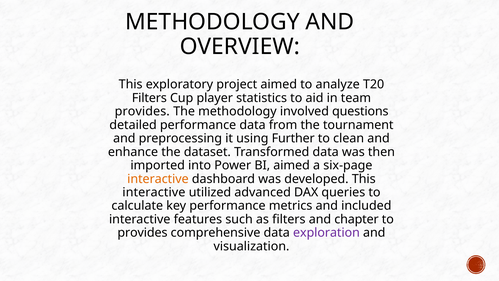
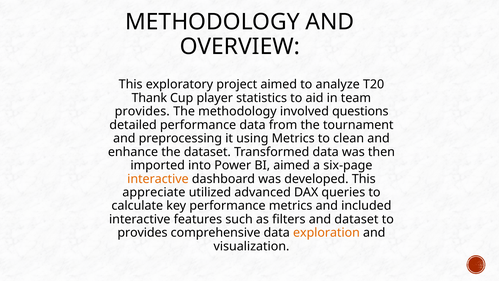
Filters: Filters -> Thank (149, 98)
using Further: Further -> Metrics (293, 138)
interactive: interactive -> appreciate (154, 192)
and chapter: chapter -> dataset (356, 219)
exploration colour: purple -> orange (326, 233)
